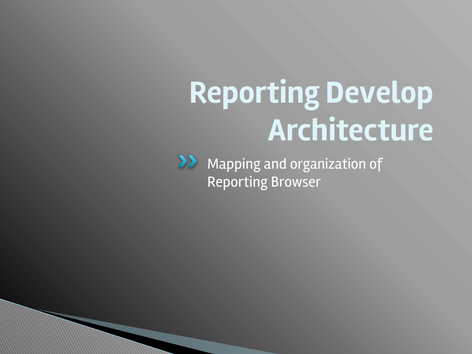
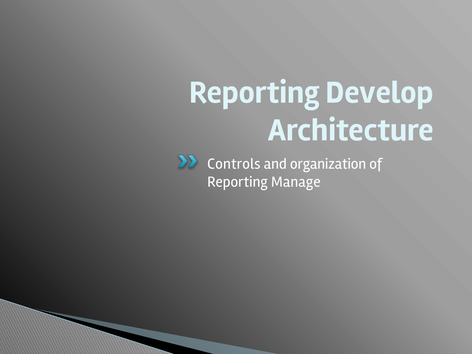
Mapping: Mapping -> Controls (234, 164)
Browser: Browser -> Manage (296, 182)
